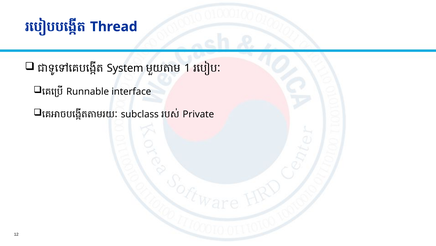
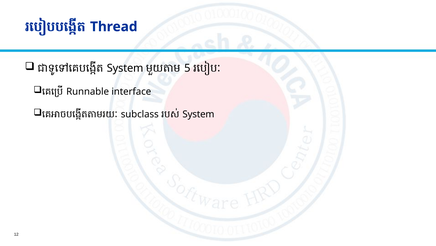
1: 1 -> 5 (187, 68)
Private: Private -> System (198, 114)
